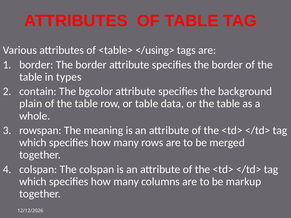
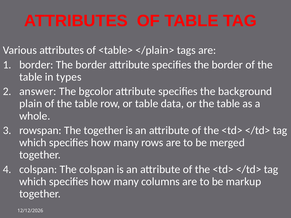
</using>: </using> -> </plain> (155, 50)
contain: contain -> answer (38, 92)
The meaning: meaning -> together (103, 131)
